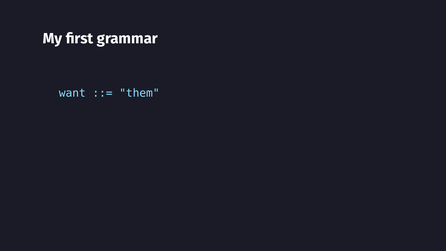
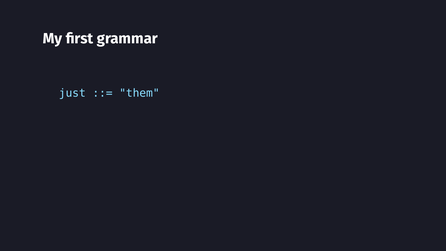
want: want -> just (72, 93)
